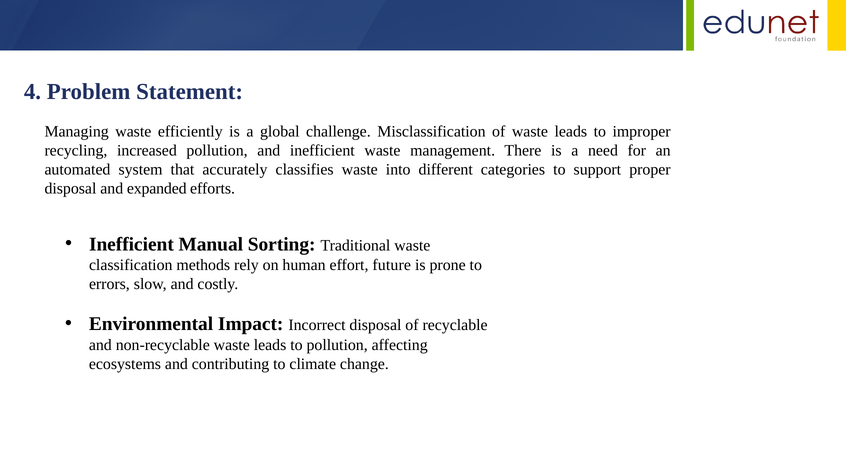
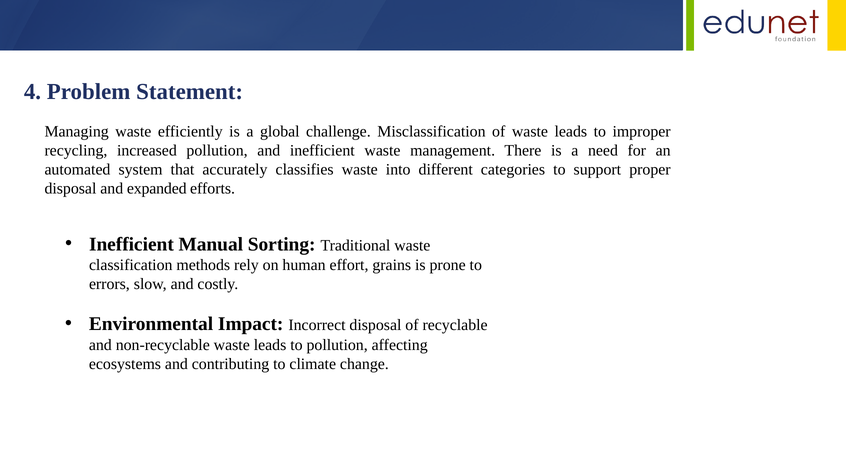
future: future -> grains (392, 265)
